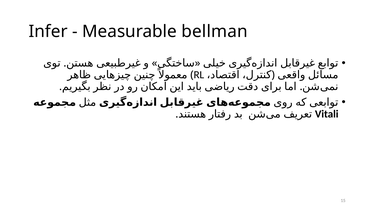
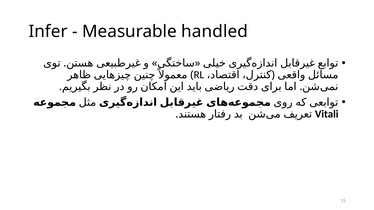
bellman: bellman -> handled (215, 31)
